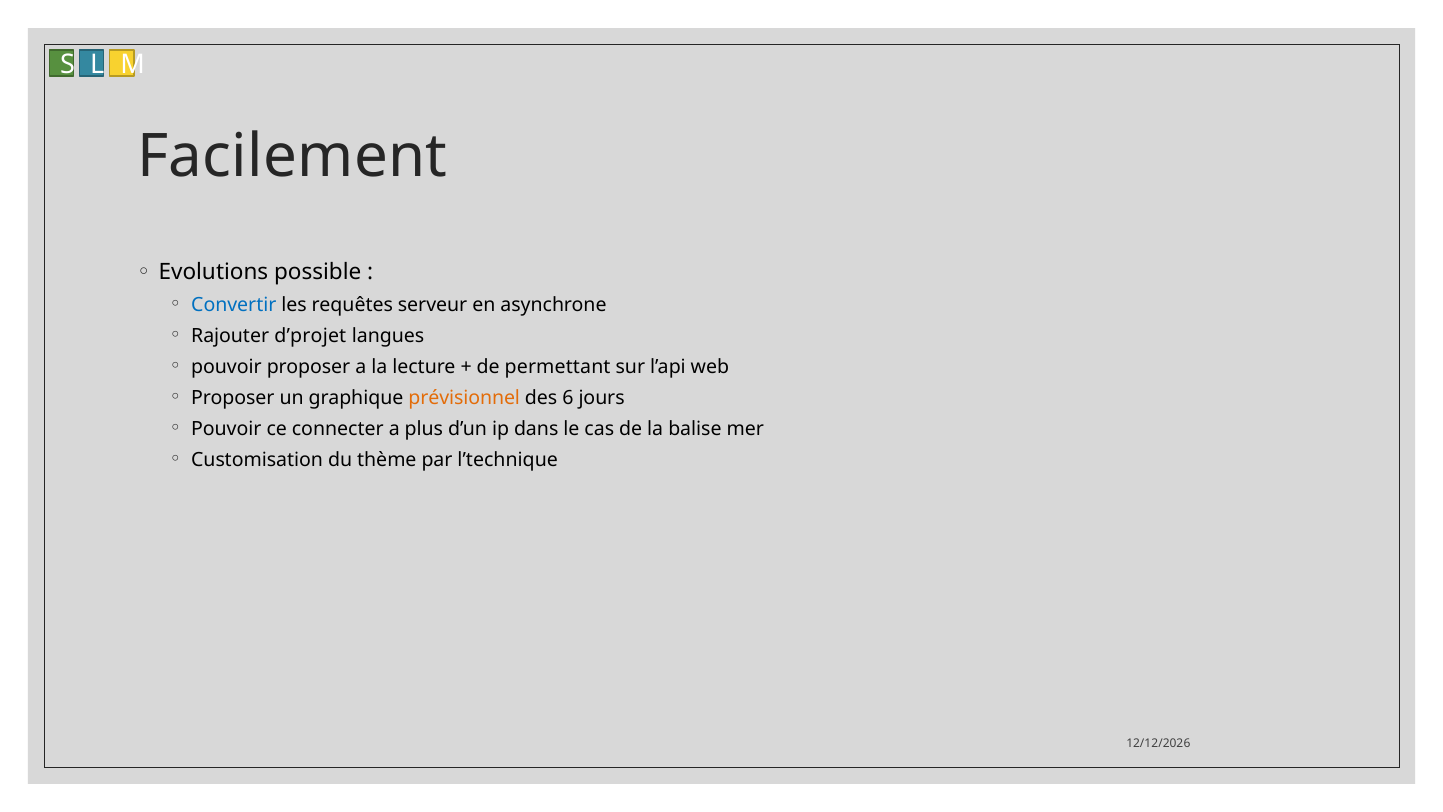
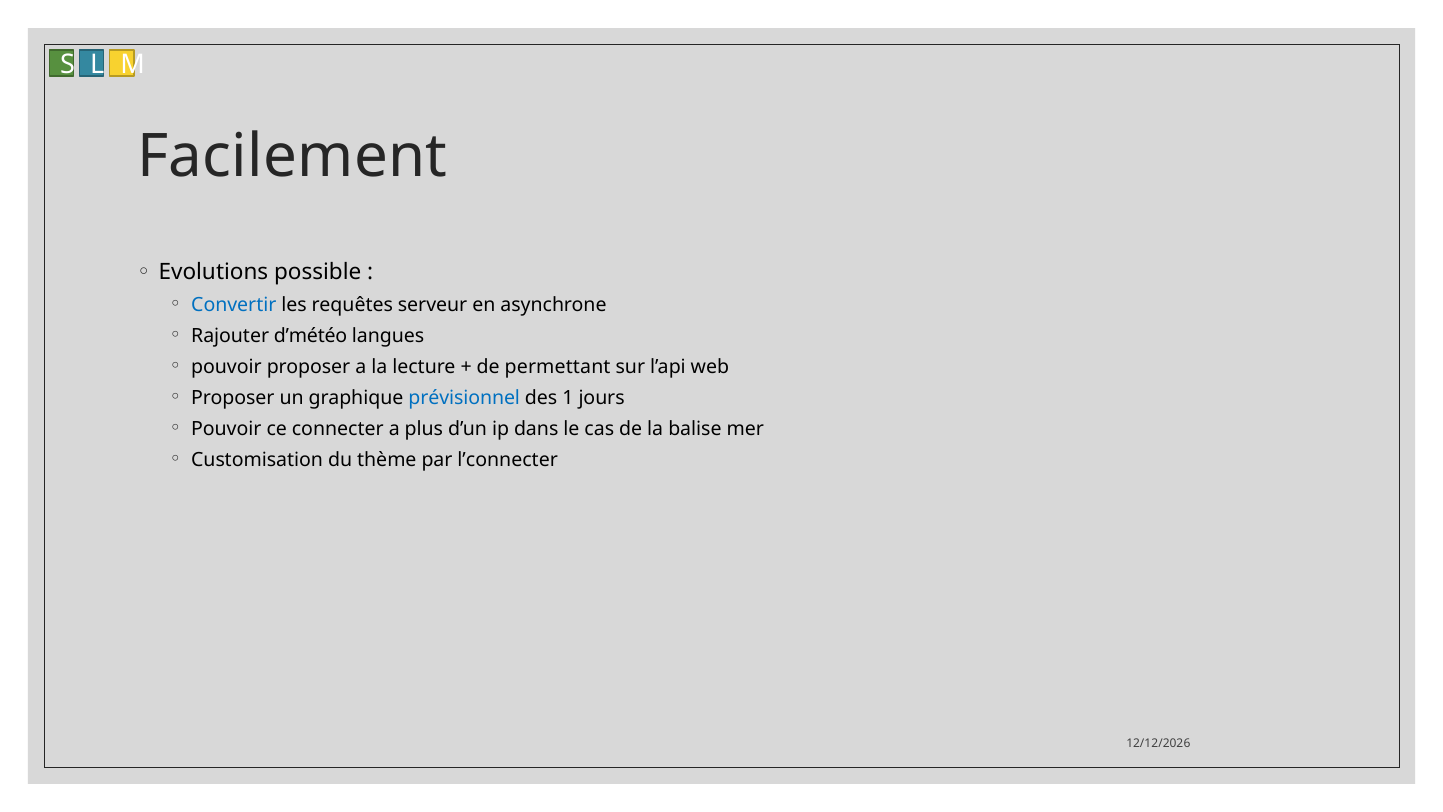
d’projet: d’projet -> d’météo (311, 336)
prévisionnel colour: orange -> blue (464, 398)
6: 6 -> 1 (568, 398)
l’technique: l’technique -> l’connecter (508, 460)
